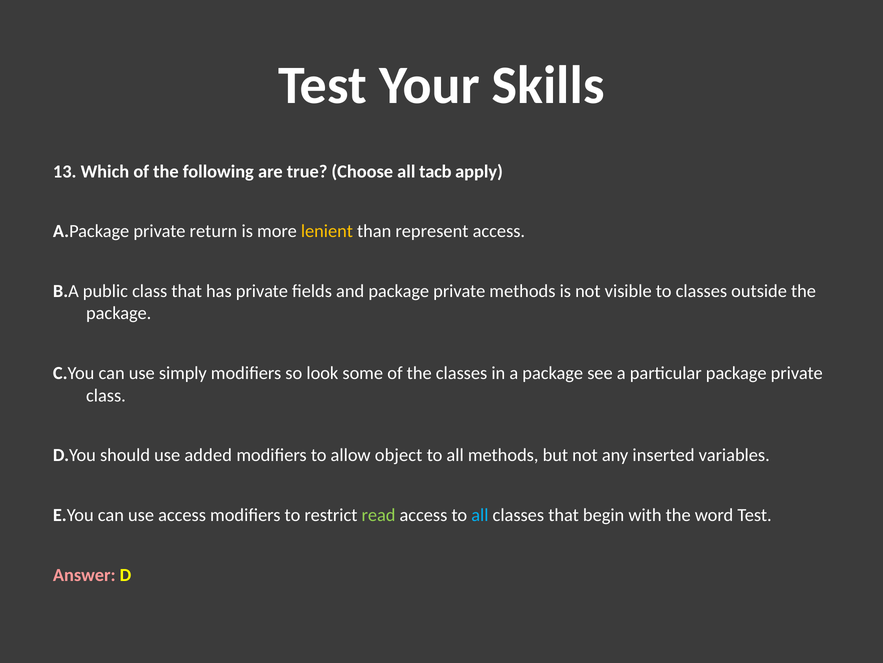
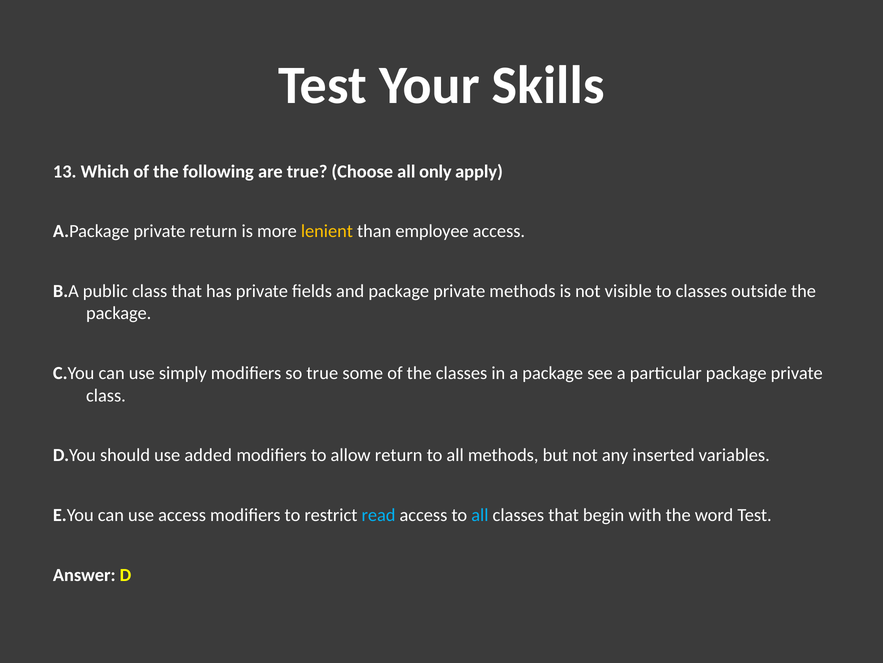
tacb: tacb -> only (435, 171)
represent: represent -> employee (432, 231)
so look: look -> true (322, 373)
allow object: object -> return (399, 455)
read colour: light green -> light blue (379, 515)
Answer colour: pink -> white (84, 575)
